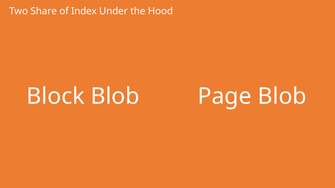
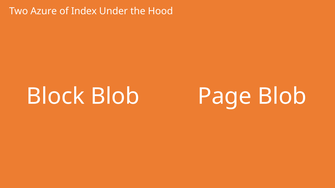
Share: Share -> Azure (44, 11)
